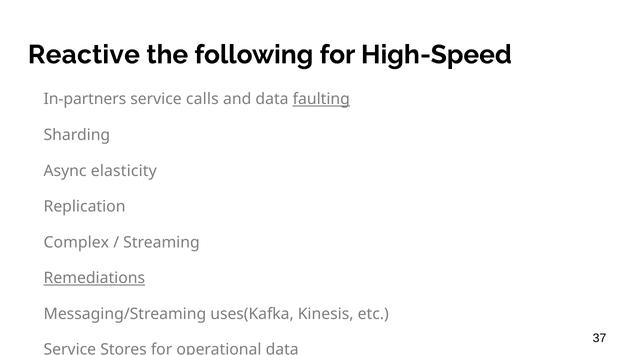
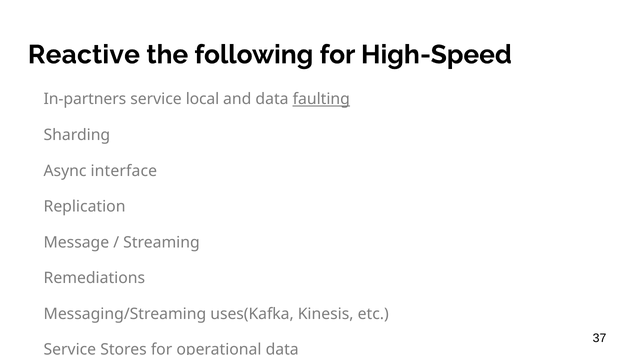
calls: calls -> local (203, 99)
elasticity: elasticity -> interface (124, 171)
Complex: Complex -> Message (76, 242)
Remediations underline: present -> none (94, 278)
